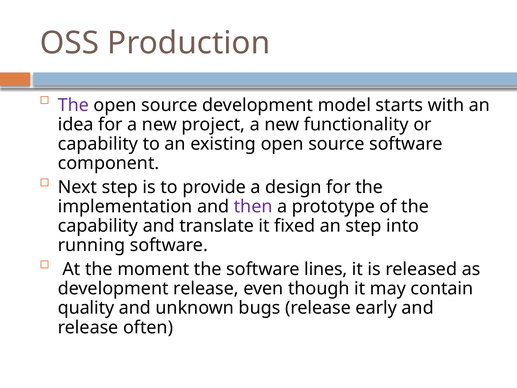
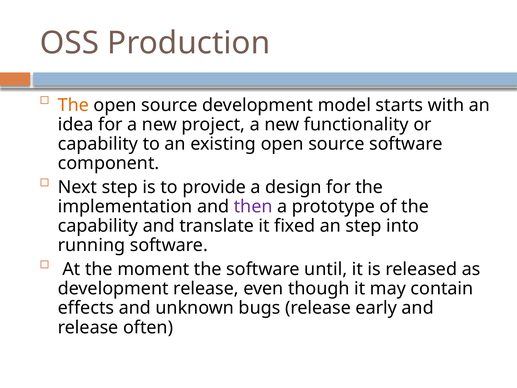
The colour: purple -> orange (73, 105)
lines: lines -> until (326, 269)
quality: quality -> effects (86, 308)
